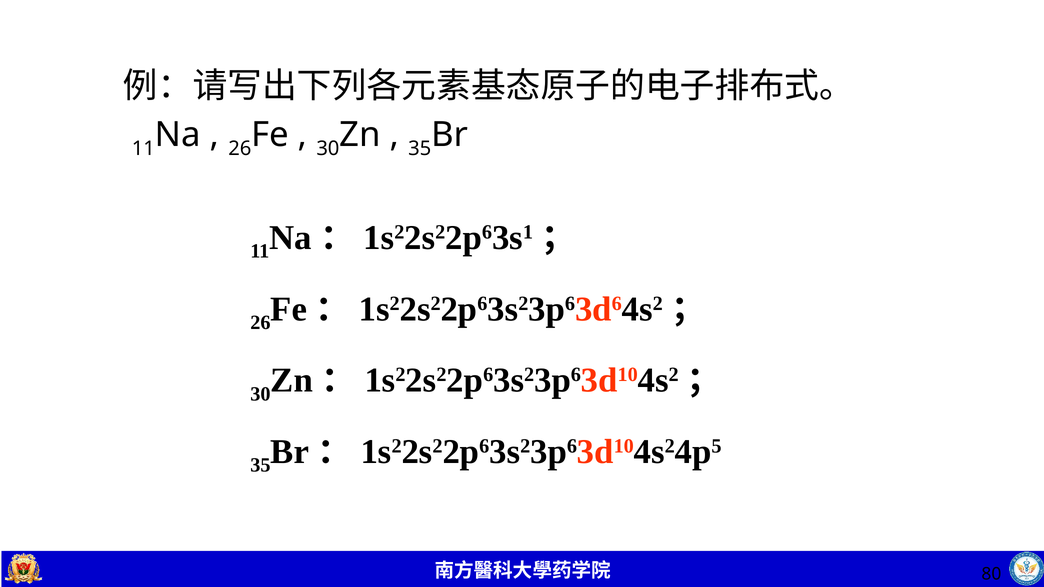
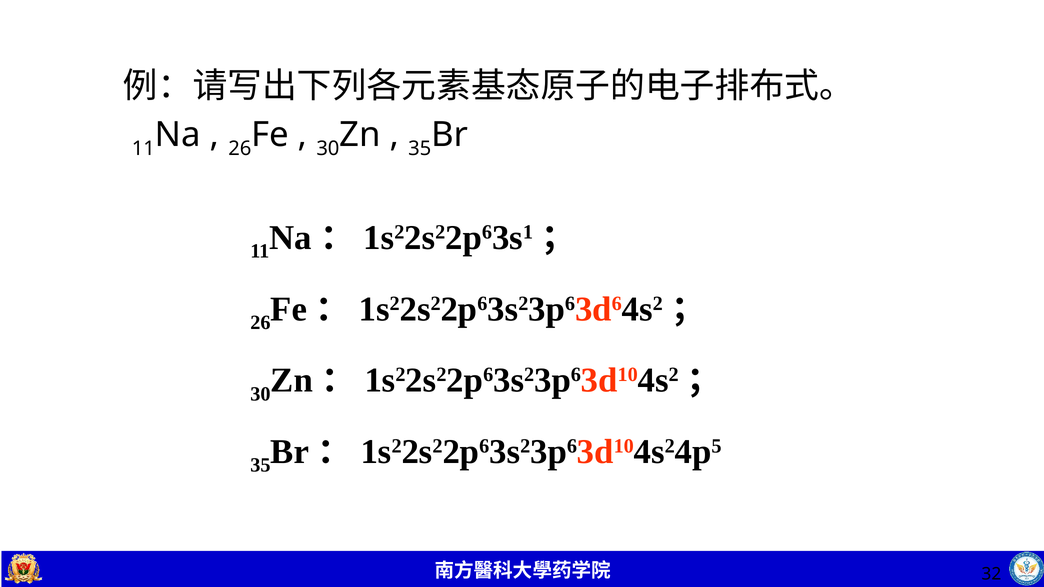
80: 80 -> 32 (991, 574)
